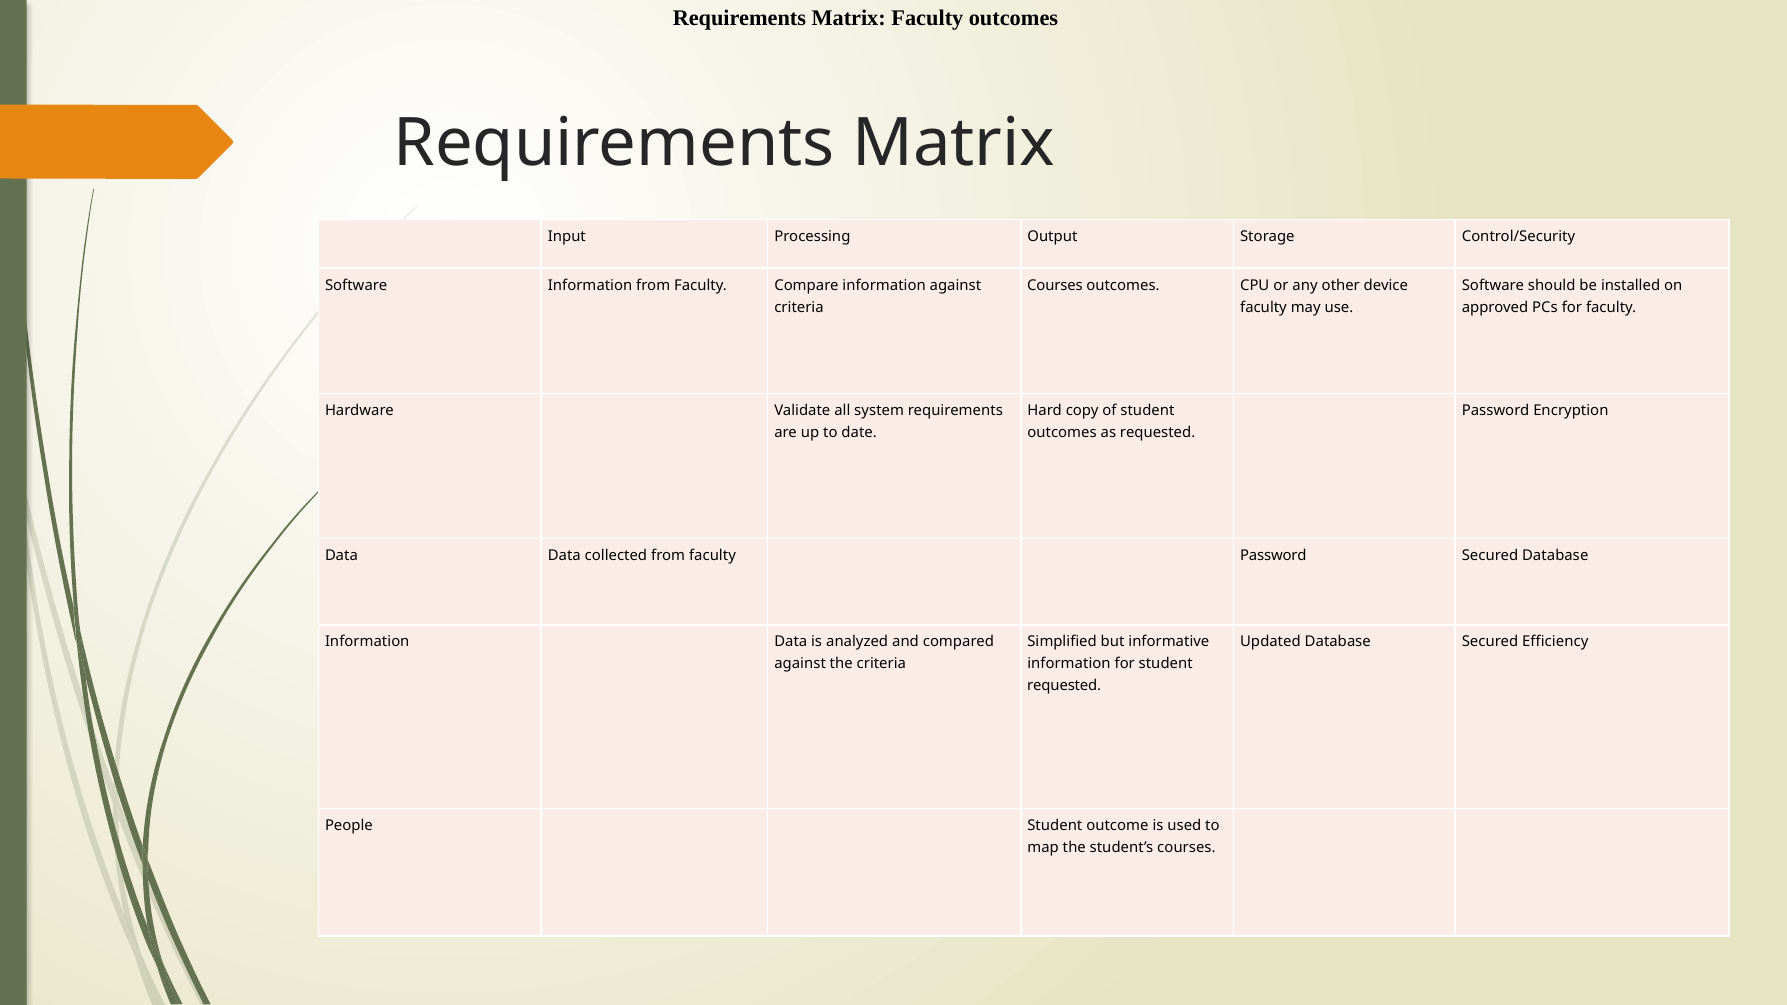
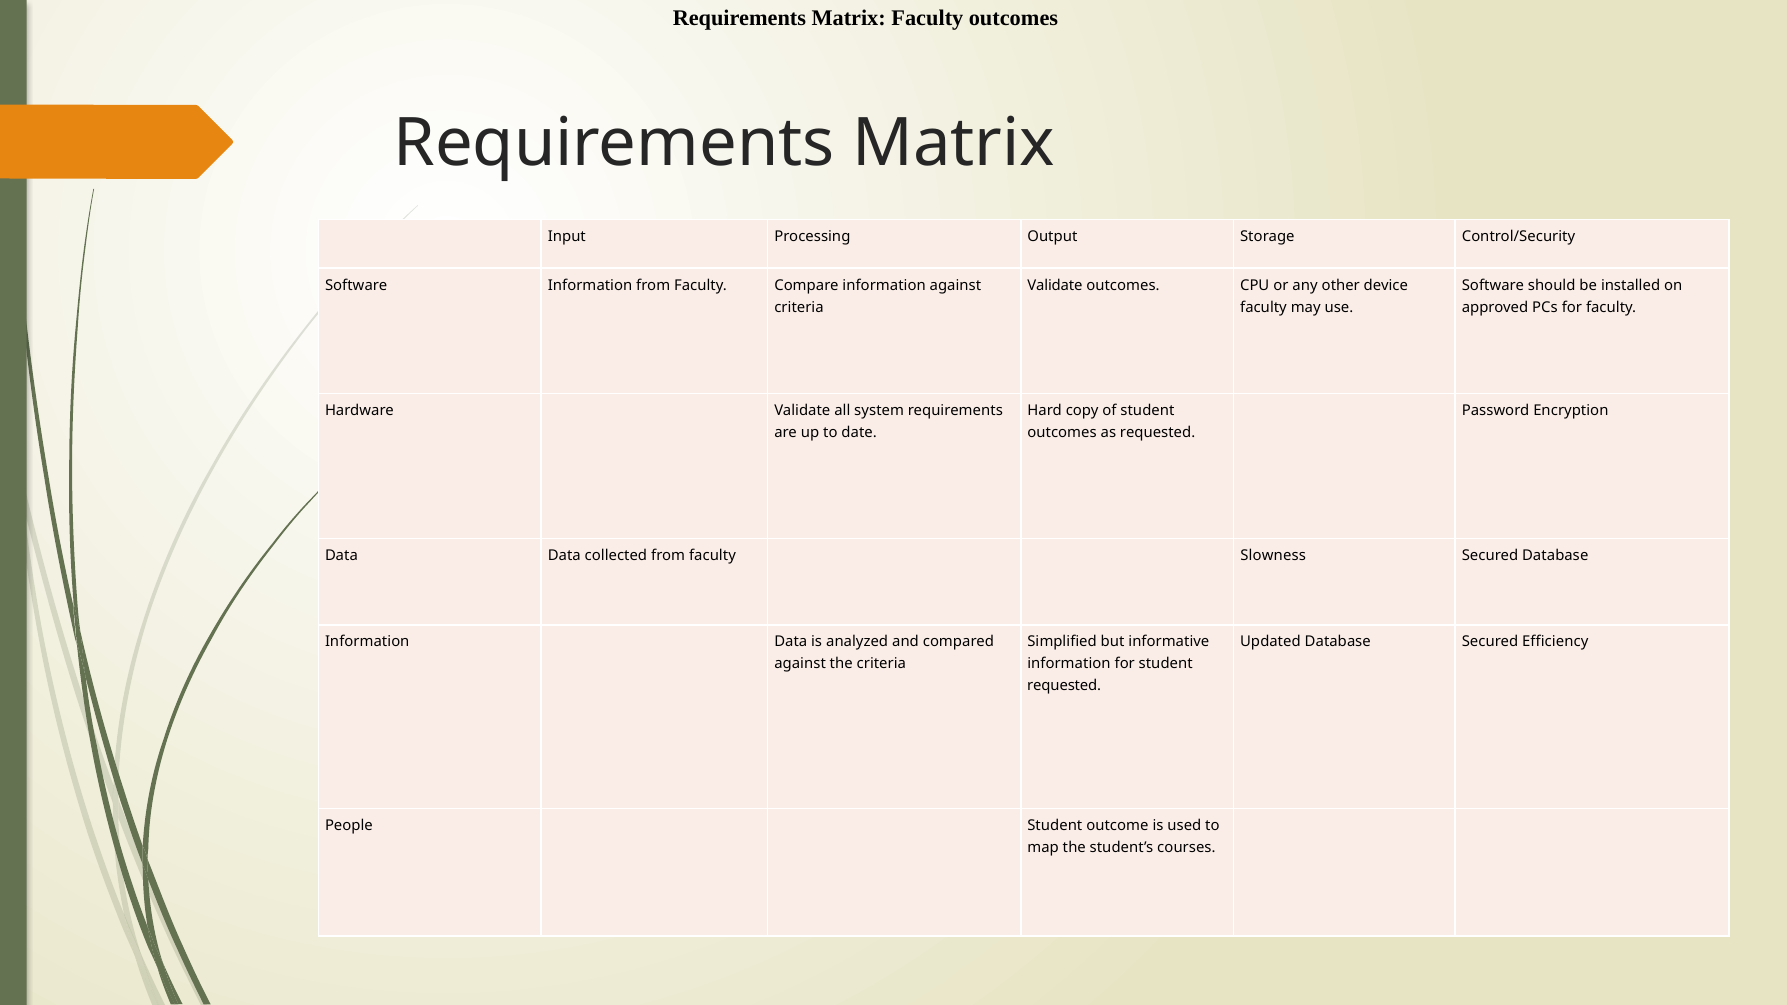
Courses: Courses -> Validate (1055, 285)
faculty Password: Password -> Slowness (1273, 556)
